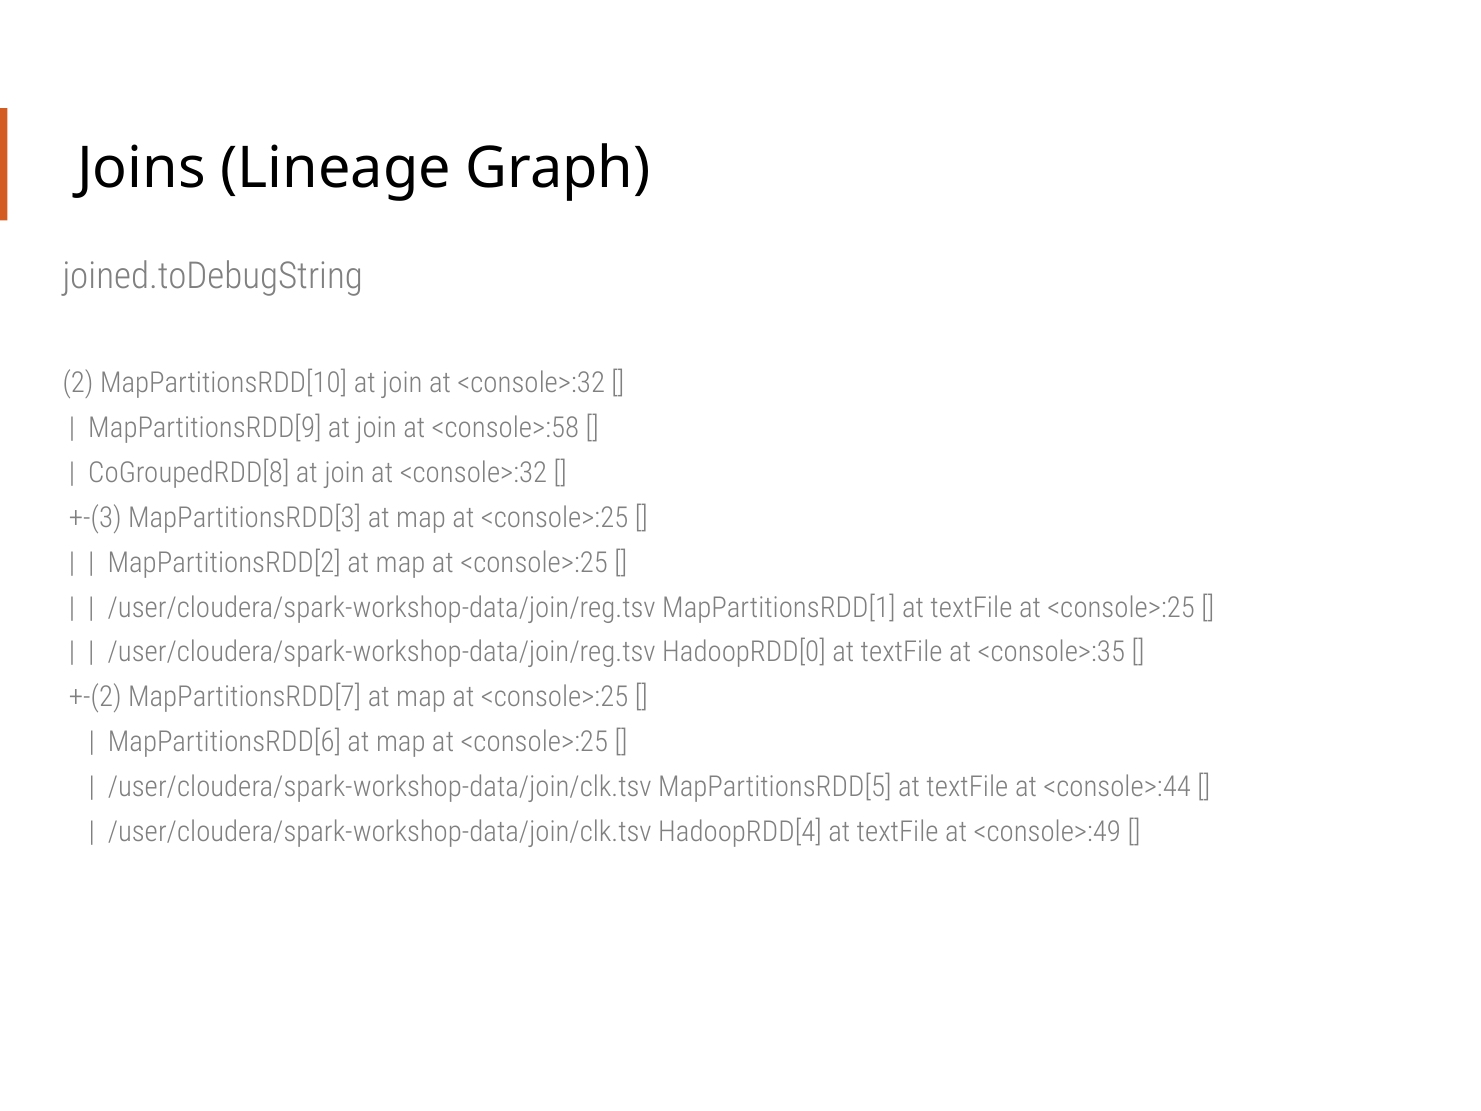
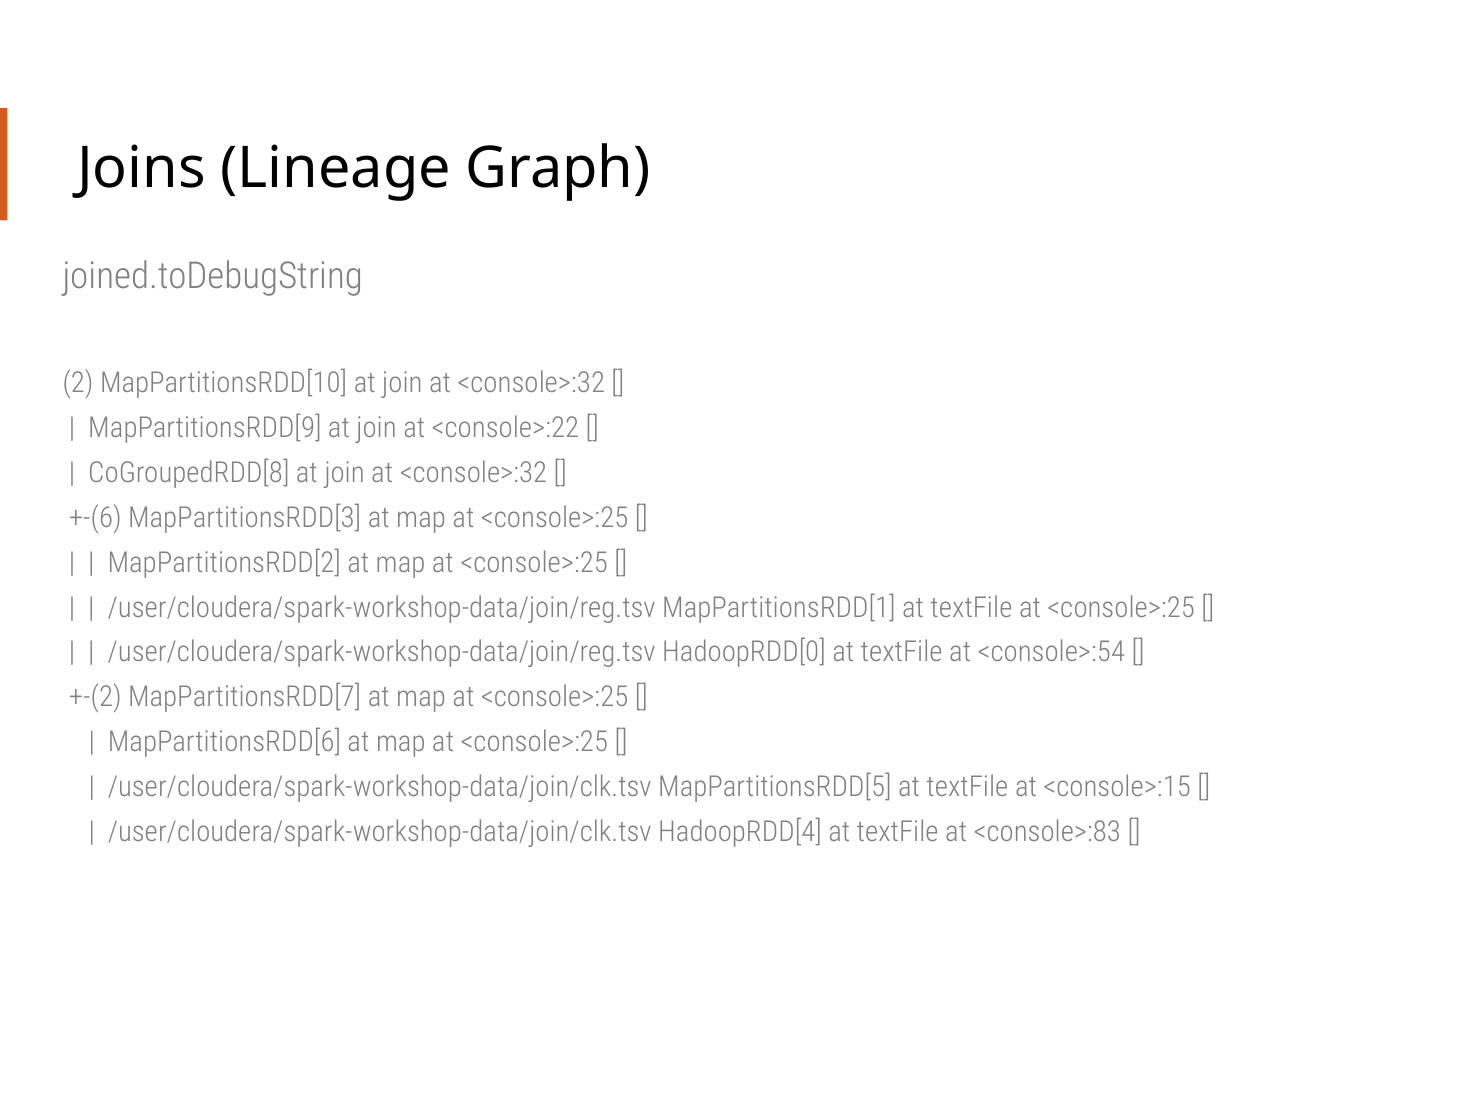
<console>:58: <console>:58 -> <console>:22 (505, 428)
+-(3: +-(3 -> +-(6 (95, 518)
<console>:35: <console>:35 -> <console>:54 (1051, 652)
<console>:44: <console>:44 -> <console>:15 (1117, 787)
<console>:49: <console>:49 -> <console>:83 (1047, 832)
